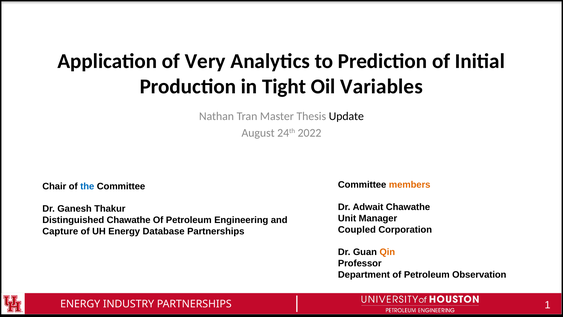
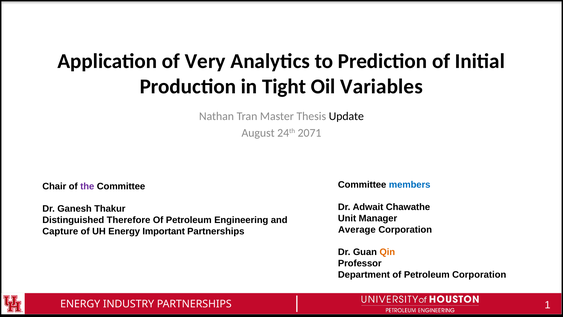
2022: 2022 -> 2071 (310, 133)
members colour: orange -> blue (410, 184)
the colour: blue -> purple (87, 186)
Distinguished Chawathe: Chawathe -> Therefore (129, 220)
Coupled: Coupled -> Average (357, 229)
Database: Database -> Important (164, 231)
Petroleum Observation: Observation -> Corporation (479, 274)
